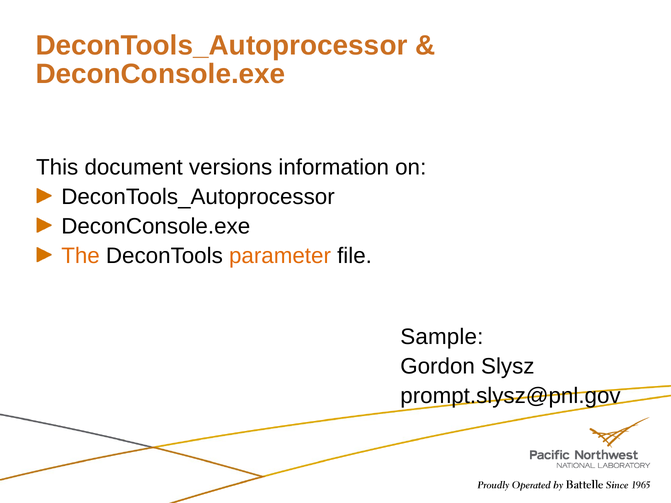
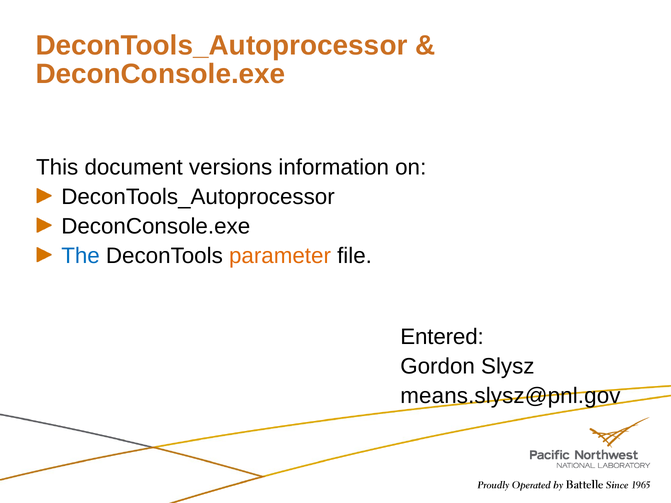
The colour: orange -> blue (81, 256)
Sample: Sample -> Entered (442, 337)
prompt.slysz@pnl.gov: prompt.slysz@pnl.gov -> means.slysz@pnl.gov (510, 396)
